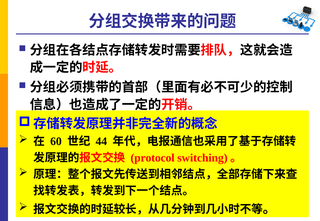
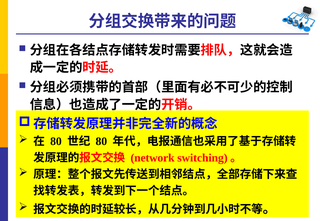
60: 60 -> 80 (56, 142)
44: 44 -> 80 (101, 142)
protocol: protocol -> network (153, 158)
